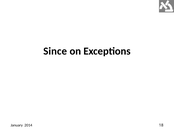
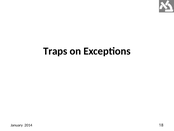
Since: Since -> Traps (55, 51)
